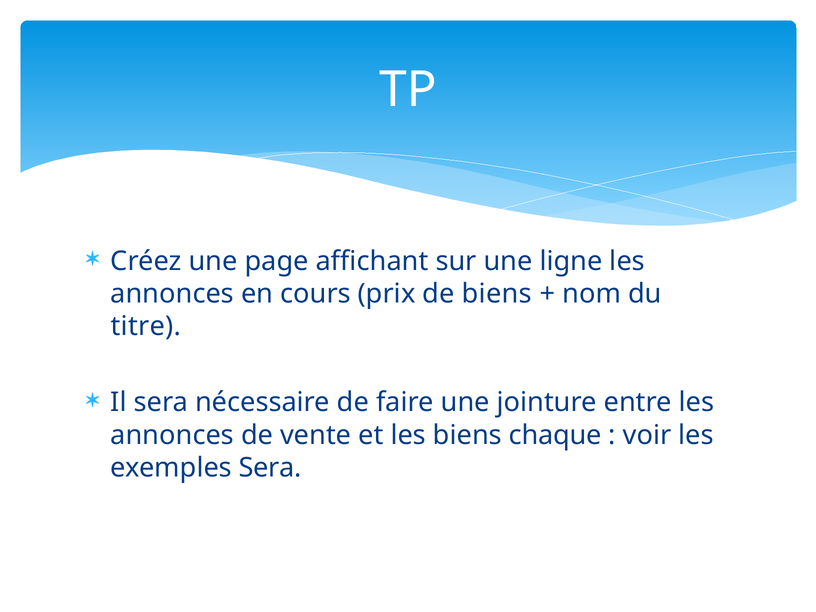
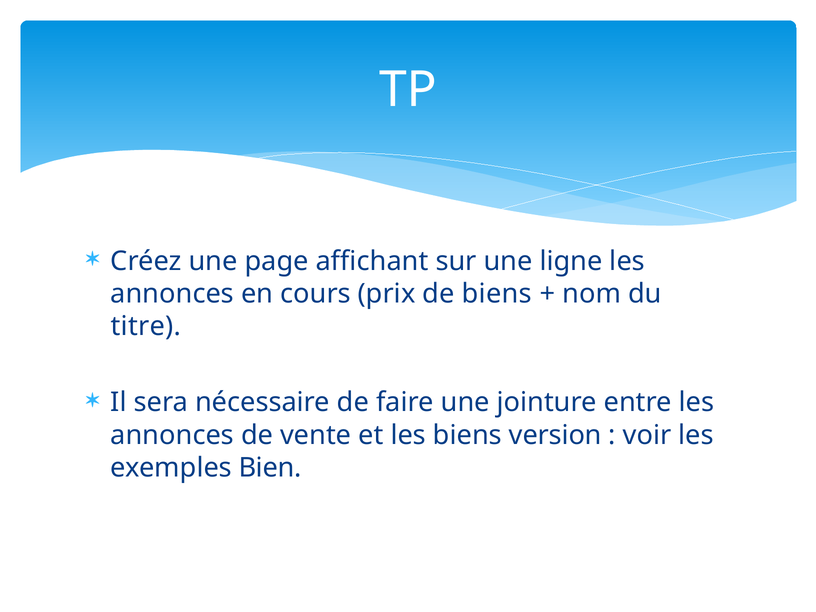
chaque: chaque -> version (555, 435)
exemples Sera: Sera -> Bien (270, 468)
